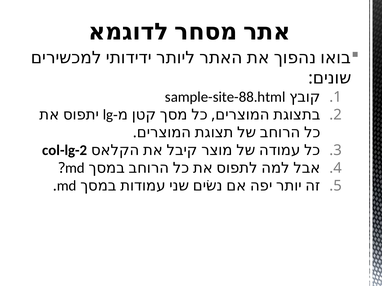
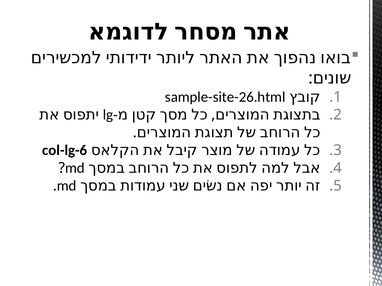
sample-site-88.html: sample-site-88.html -> sample-site-26.html (225, 97)
col-lg-2: col-lg-2 -> col-lg-6 (65, 151)
